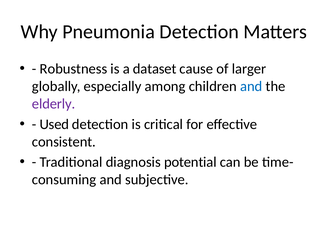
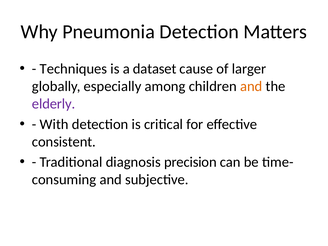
Robustness: Robustness -> Techniques (73, 69)
and colour: blue -> orange (251, 86)
Used: Used -> With (54, 124)
potential: potential -> precision (190, 162)
